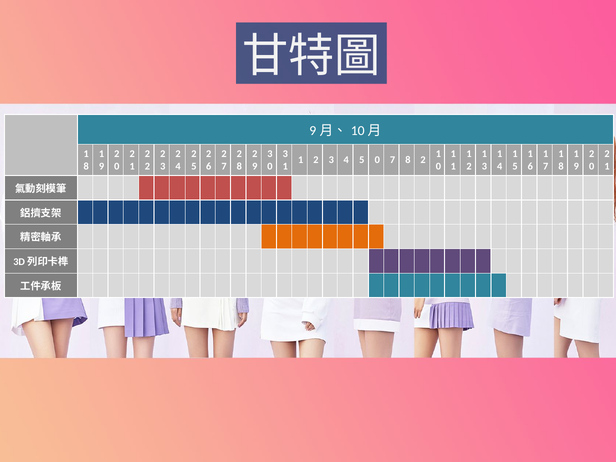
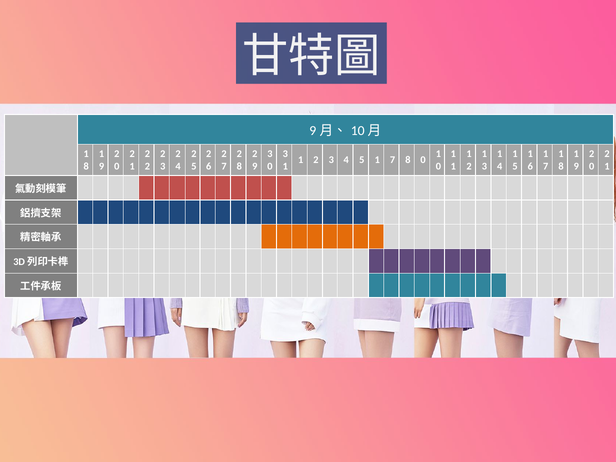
4 5 0: 0 -> 1 (377, 160)
7 8 2: 2 -> 0 (423, 160)
